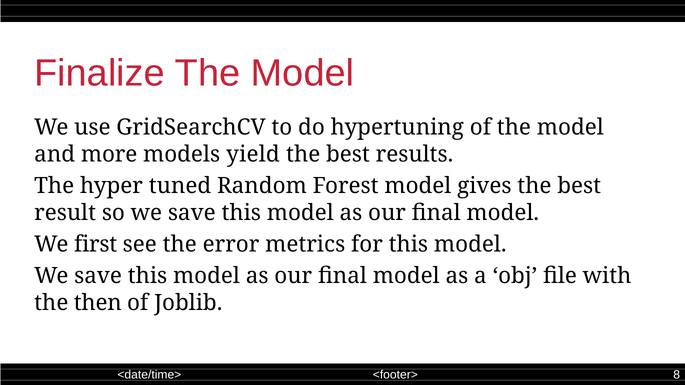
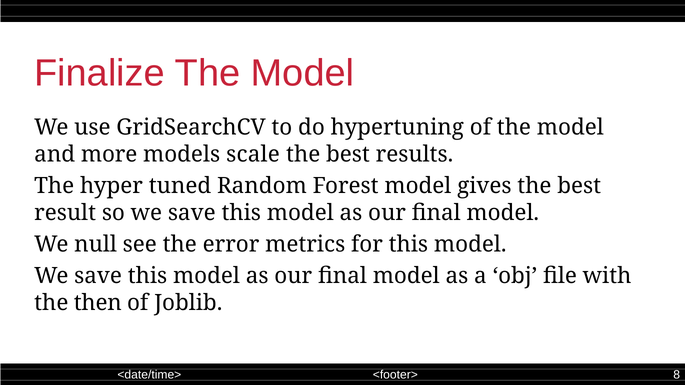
yield: yield -> scale (253, 155)
first: first -> null (96, 244)
